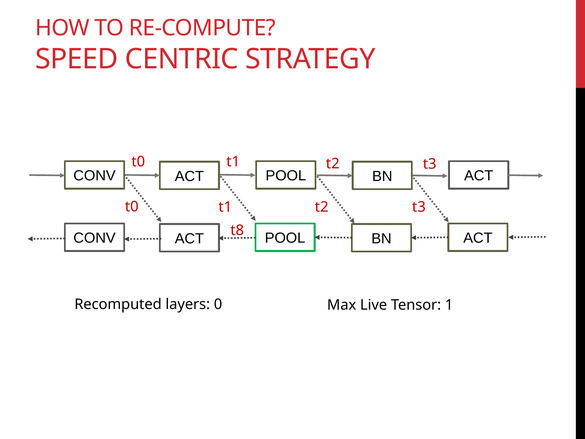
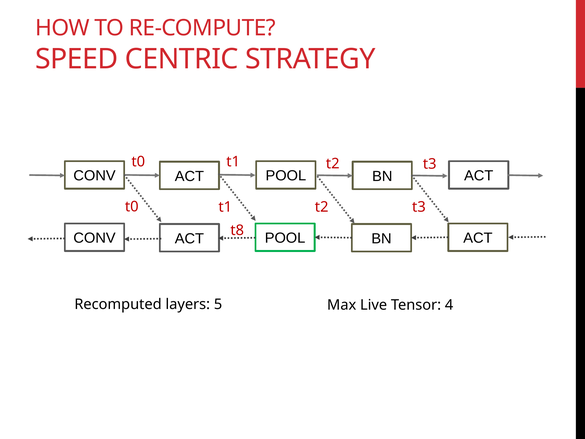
0: 0 -> 5 (218, 304)
1: 1 -> 4 (449, 305)
